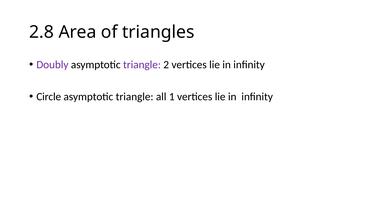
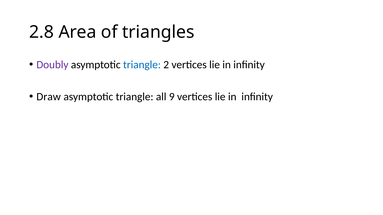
triangle colour: purple -> blue (142, 65)
Circle: Circle -> Draw (49, 97)
1: 1 -> 9 (172, 97)
